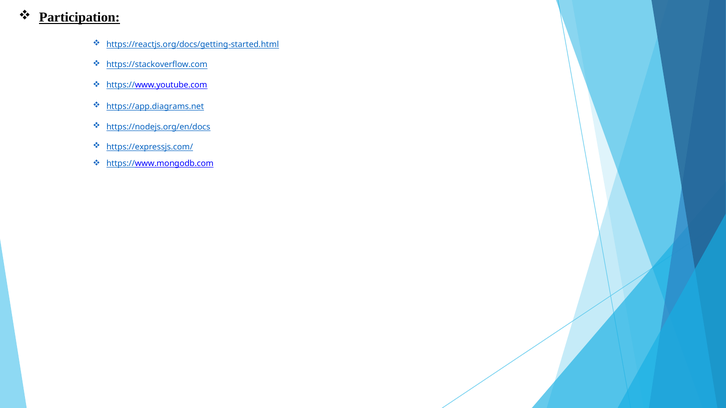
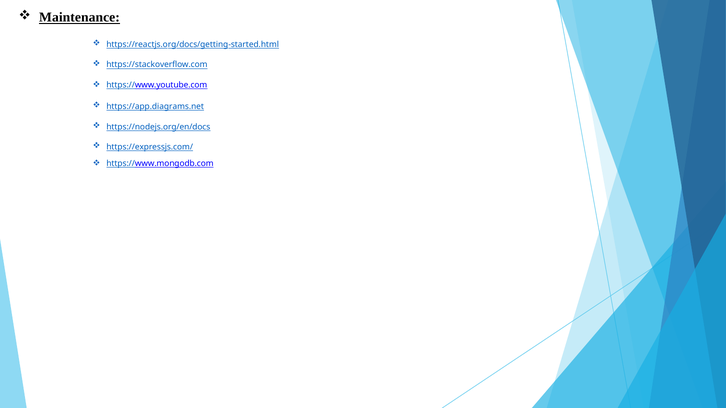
Participation: Participation -> Maintenance (79, 17)
